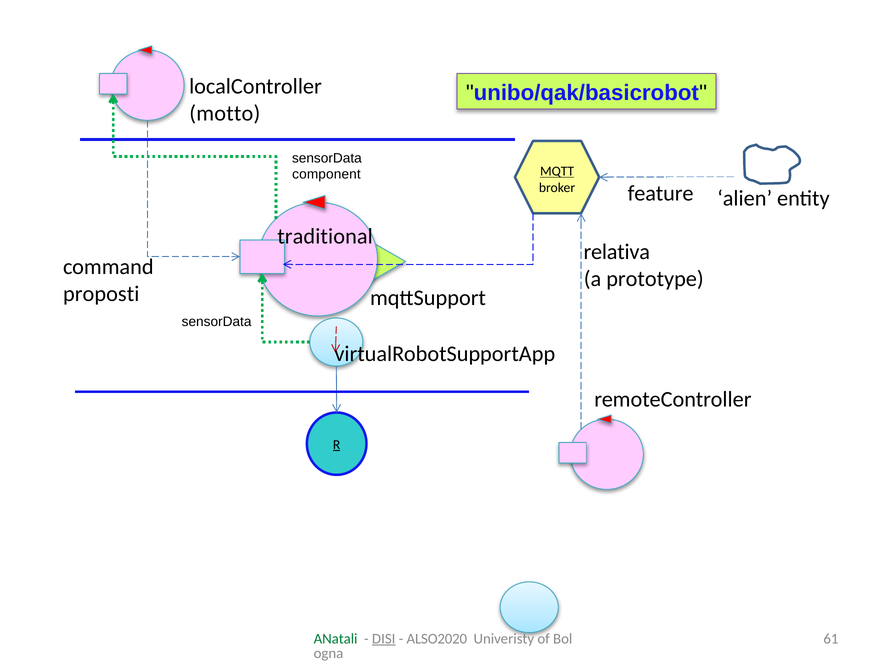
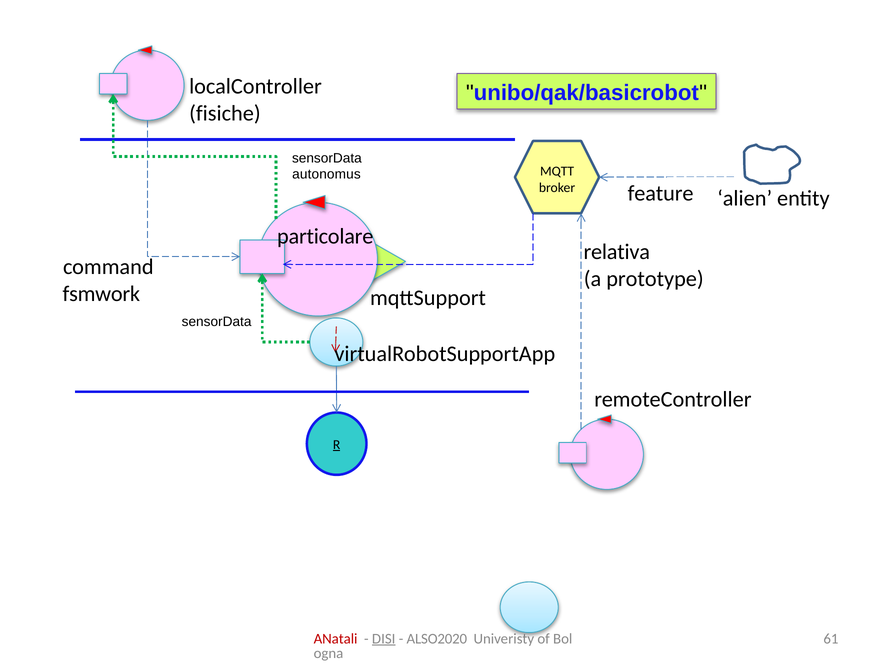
motto: motto -> fisiche (225, 113)
MQTT underline: present -> none (557, 171)
component: component -> autonomus (326, 175)
traditional: traditional -> particolare (325, 237)
proposti: proposti -> fsmwork (101, 294)
ANatali colour: green -> red (336, 639)
